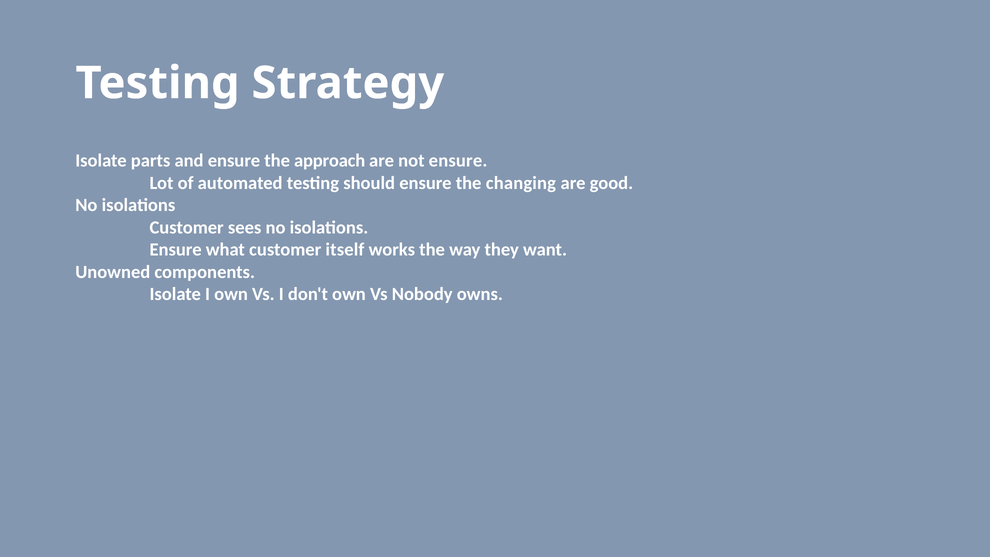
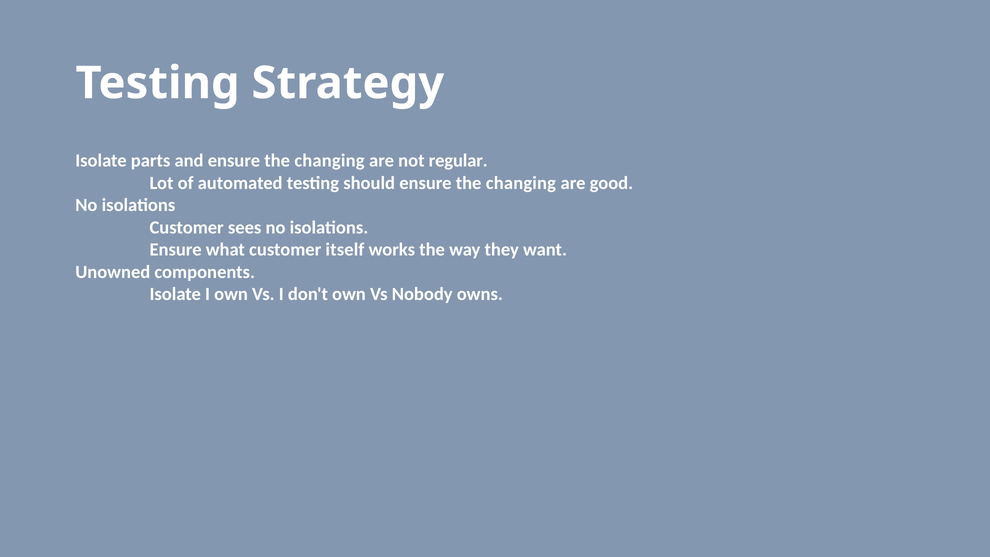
and ensure the approach: approach -> changing (329, 161)
not ensure: ensure -> regular (458, 161)
